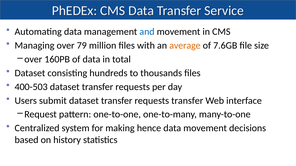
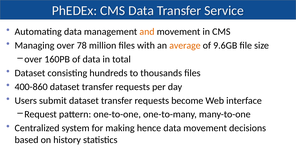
and colour: blue -> orange (147, 32)
79: 79 -> 78 (82, 46)
7.6GB: 7.6GB -> 9.6GB (225, 46)
400-503: 400-503 -> 400-860 (31, 87)
requests transfer: transfer -> become (187, 101)
